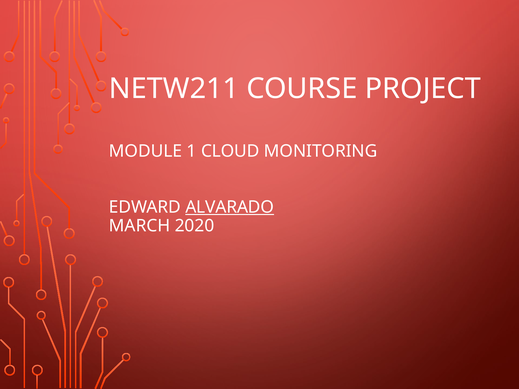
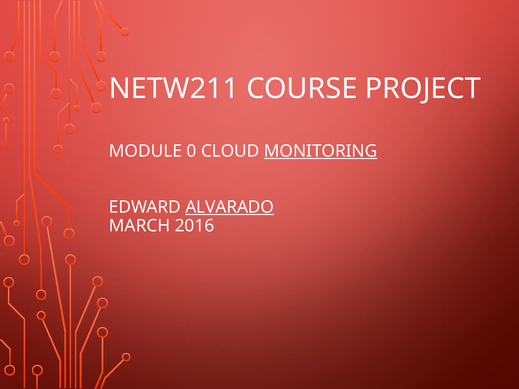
1: 1 -> 0 (192, 151)
MONITORING underline: none -> present (321, 151)
2020: 2020 -> 2016 (194, 226)
